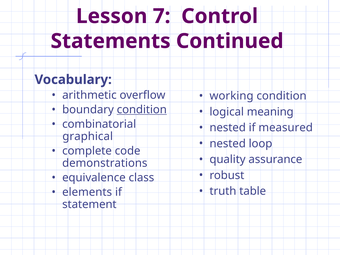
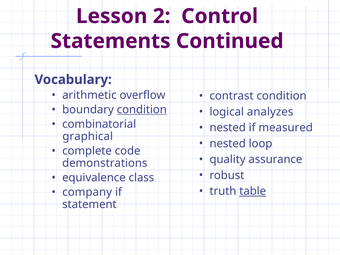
7: 7 -> 2 (162, 16)
working: working -> contrast (232, 96)
meaning: meaning -> analyzes (270, 112)
table underline: none -> present (253, 191)
elements: elements -> company (87, 192)
